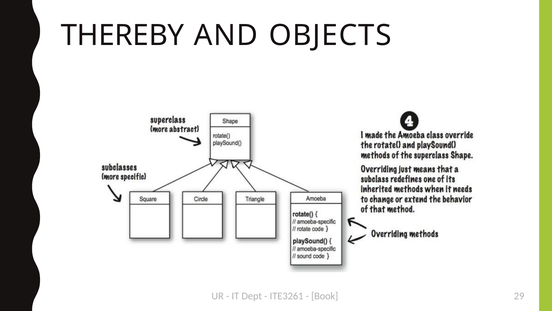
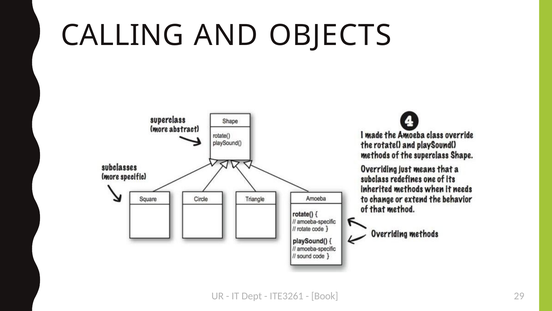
THEREBY: THEREBY -> CALLING (122, 35)
